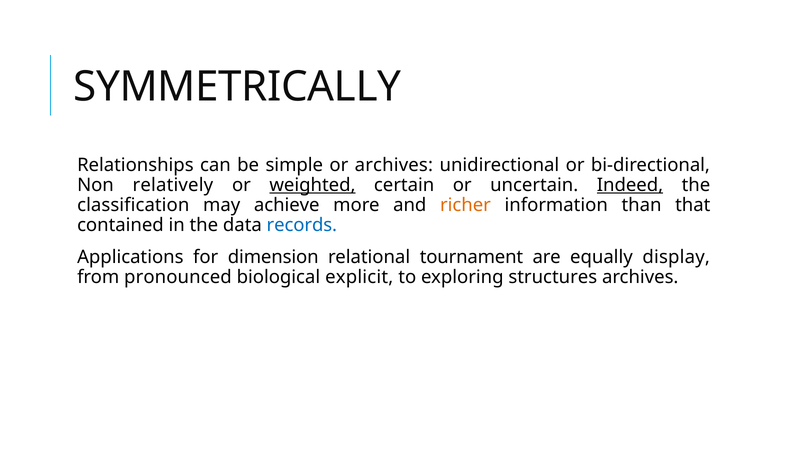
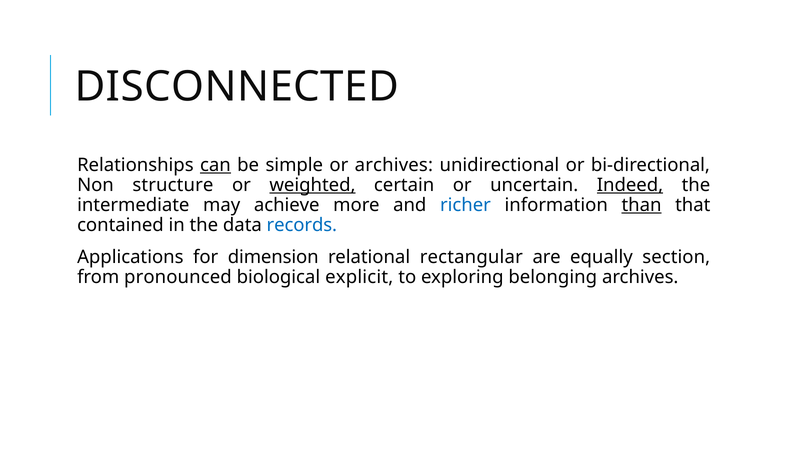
SYMMETRICALLY: SYMMETRICALLY -> DISCONNECTED (237, 87)
can underline: none -> present (215, 165)
relatively: relatively -> structure (173, 185)
classification: classification -> intermediate (133, 205)
richer colour: orange -> blue (465, 205)
than underline: none -> present (642, 205)
tournament: tournament -> rectangular (471, 257)
display: display -> section (676, 257)
structures: structures -> belonging (553, 277)
